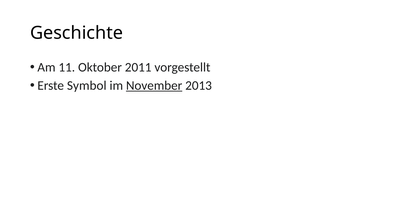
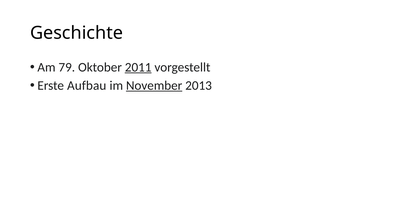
11: 11 -> 79 (67, 67)
2011 underline: none -> present (138, 67)
Symbol: Symbol -> Aufbau (87, 86)
